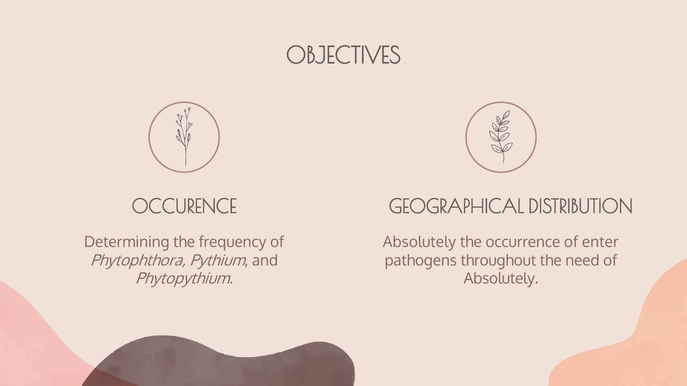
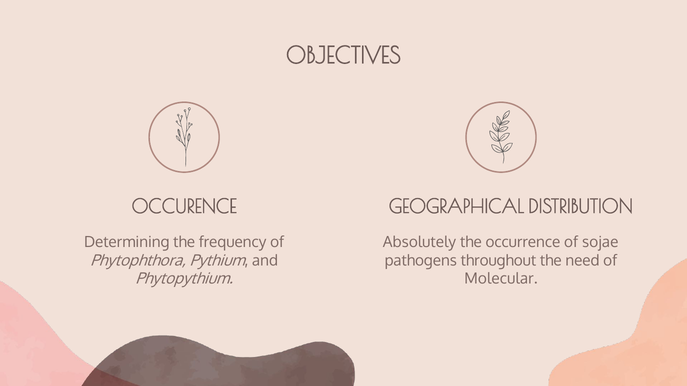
enter: enter -> sojae (600, 243)
Absolutely: Absolutely -> Molecular (501, 279)
